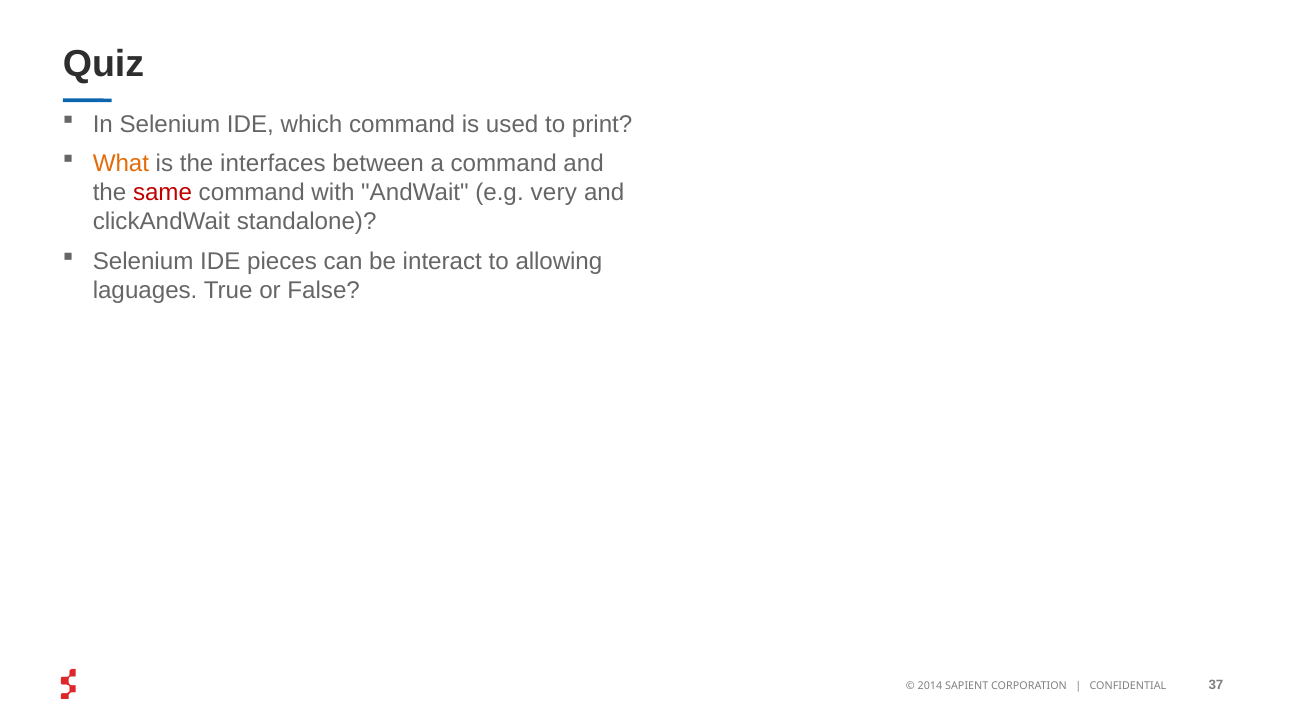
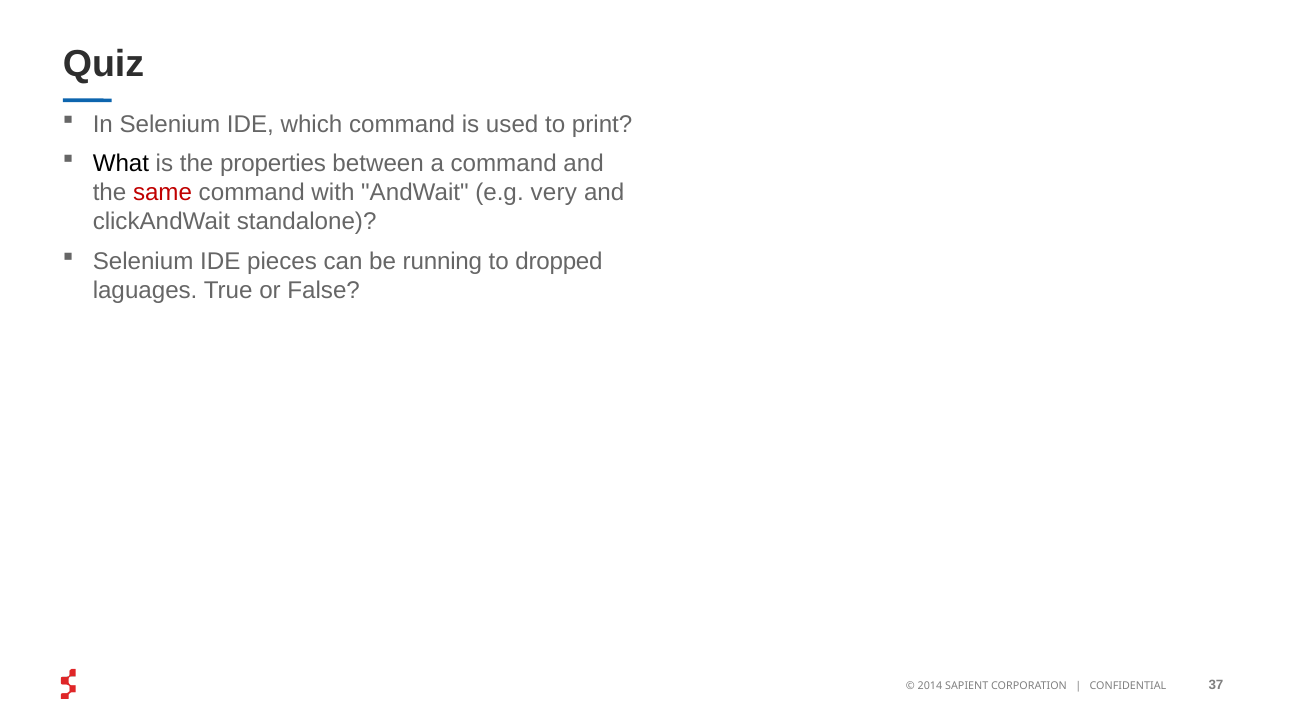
What colour: orange -> black (121, 164)
interfaces: interfaces -> properties (273, 164)
interact: interact -> running (442, 262)
allowing: allowing -> dropped (559, 262)
